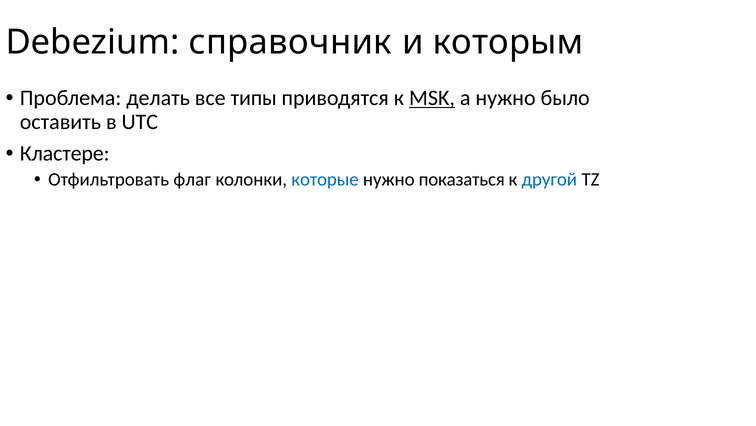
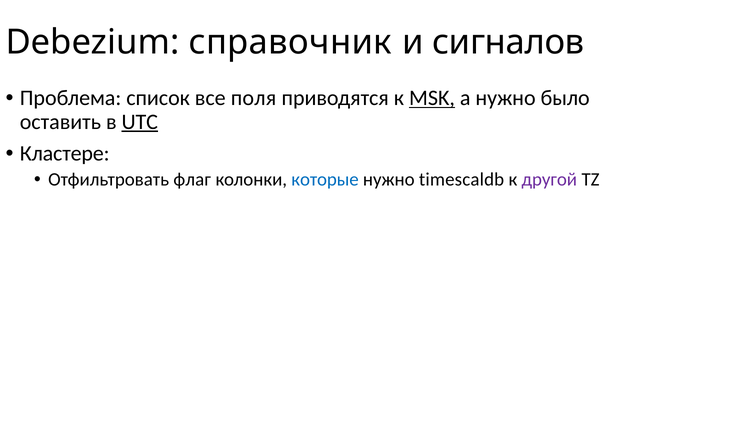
которым: которым -> сигналов (508, 42)
делать: делать -> список (158, 98)
типы: типы -> поля (254, 98)
UTC underline: none -> present (140, 122)
показаться: показаться -> timescaldb (462, 179)
другой colour: blue -> purple (549, 179)
